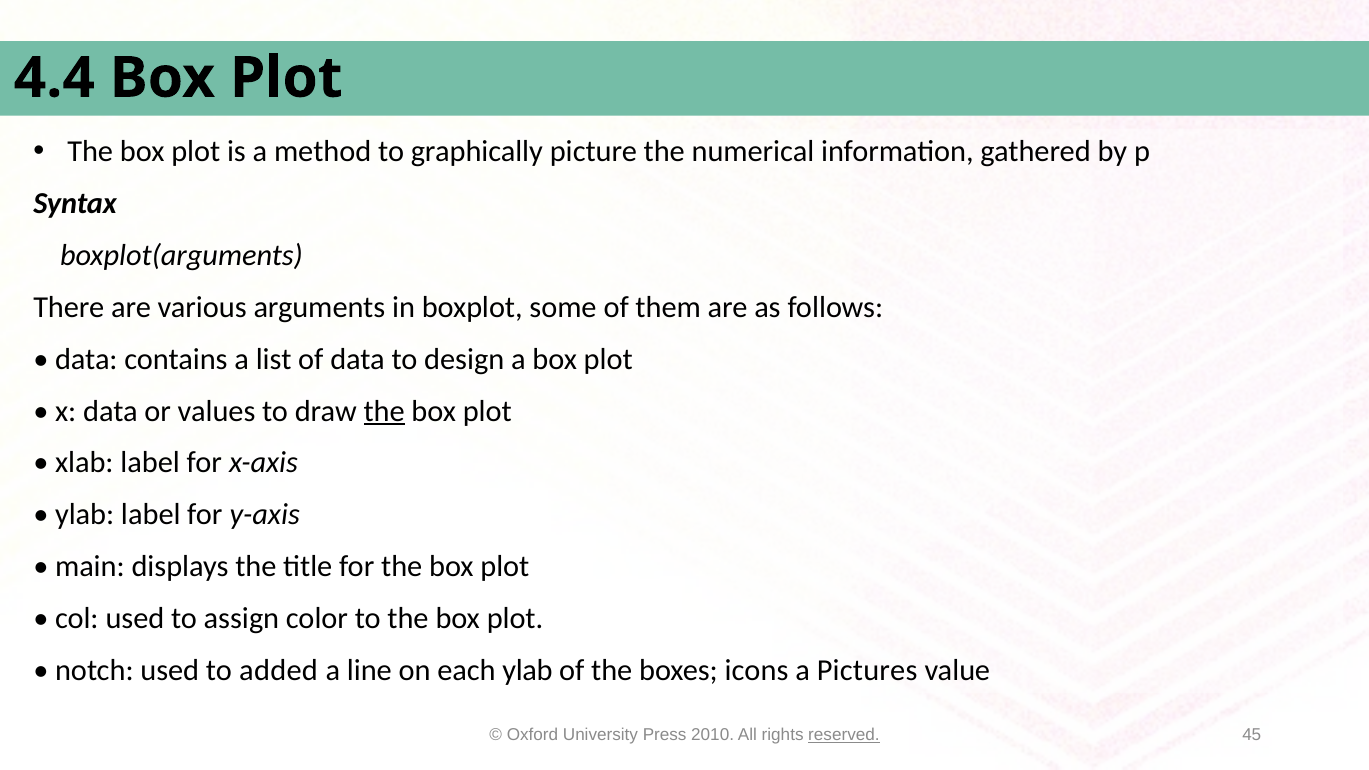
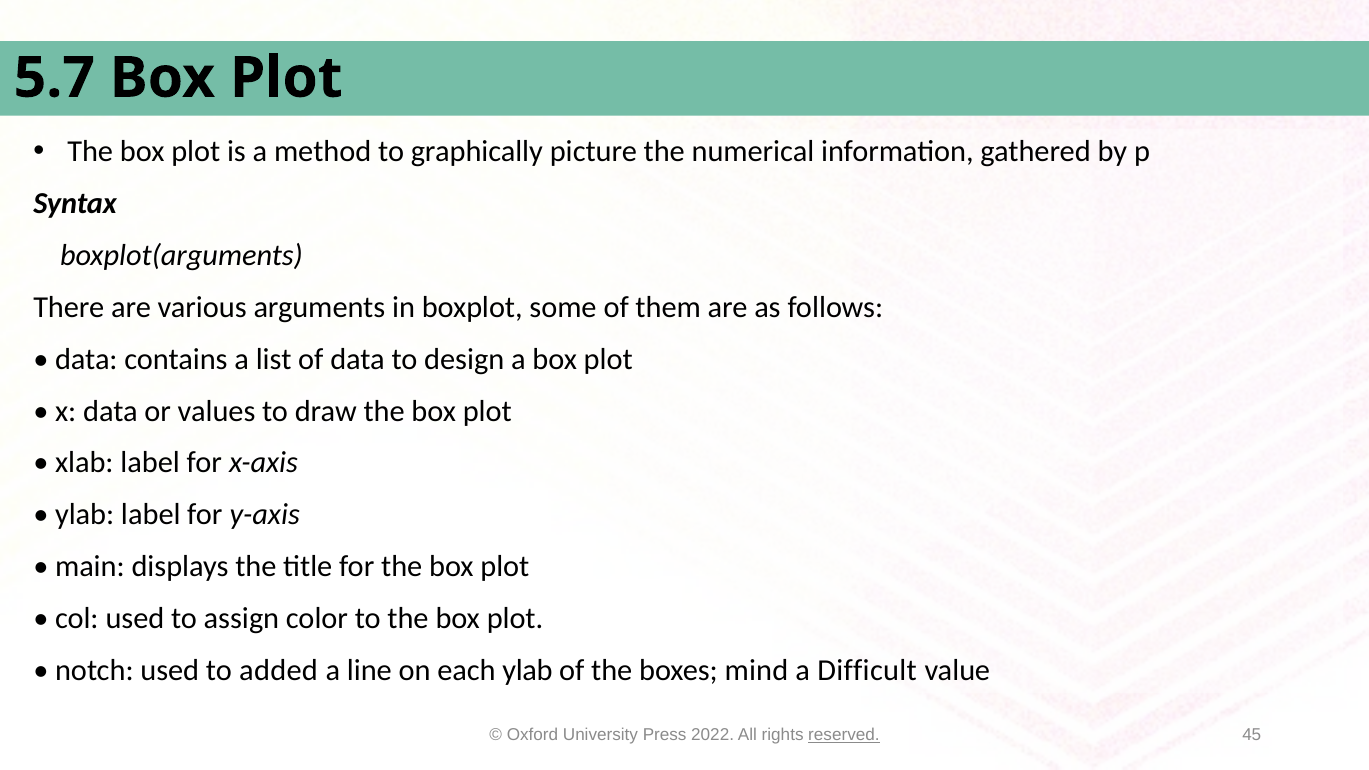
4.4: 4.4 -> 5.7 (54, 78)
the underline: present -> none (384, 411)
icons: icons -> mind (756, 670)
Pictures: Pictures -> Difficult (867, 670)
2010: 2010 -> 2022 (713, 735)
